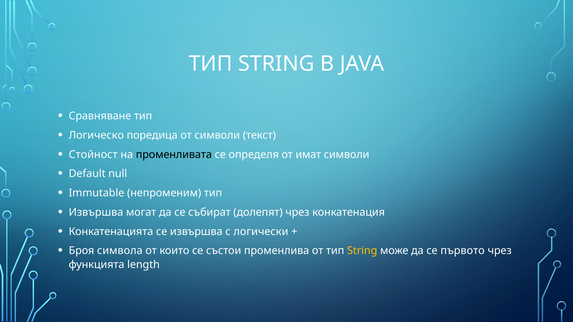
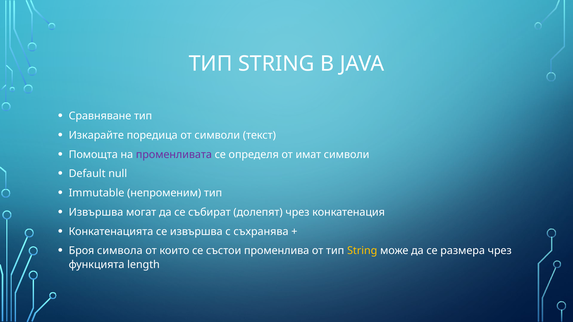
Логическо: Логическо -> Изкарайте (96, 135)
Стойност: Стойност -> Помощта (93, 155)
променливата colour: black -> purple (174, 155)
логически: логически -> съхранява (261, 232)
първото: първото -> размера (463, 251)
